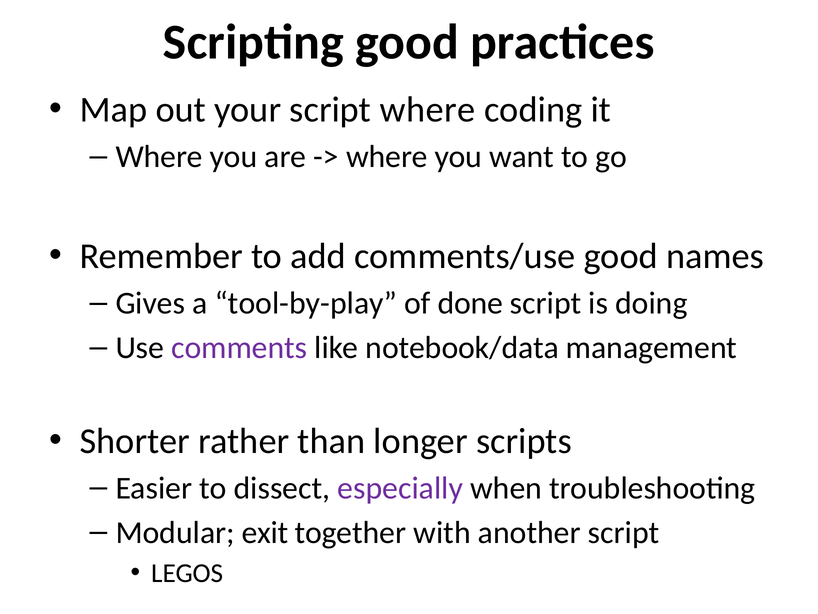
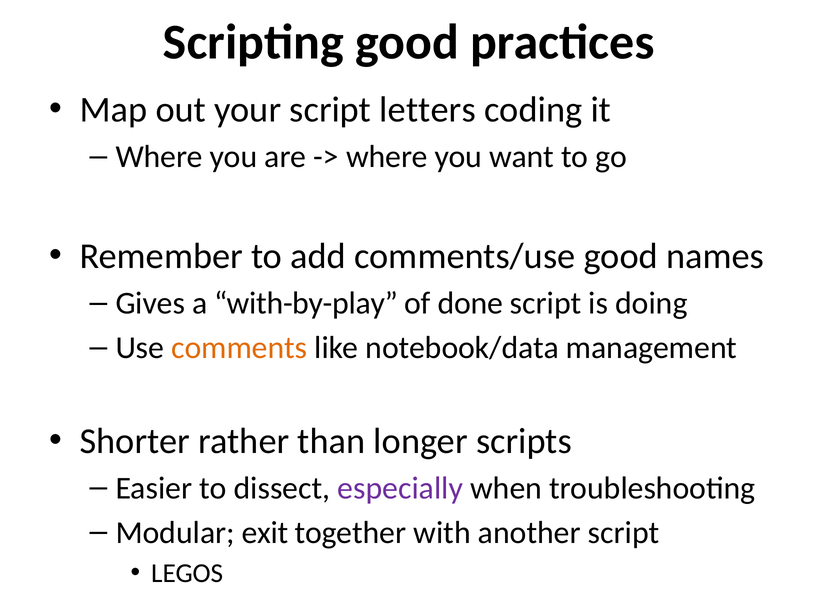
script where: where -> letters (428, 110)
tool-by-play: tool-by-play -> with-by-play (306, 303)
comments colour: purple -> orange (239, 348)
